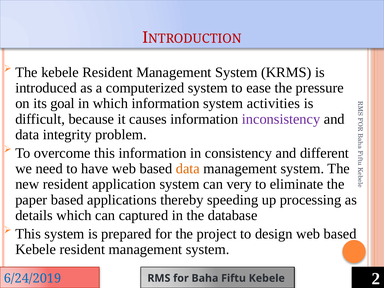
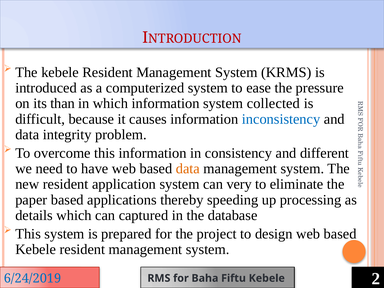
goal: goal -> than (63, 103)
activities: activities -> collected (273, 103)
inconsistency colour: purple -> blue (281, 119)
